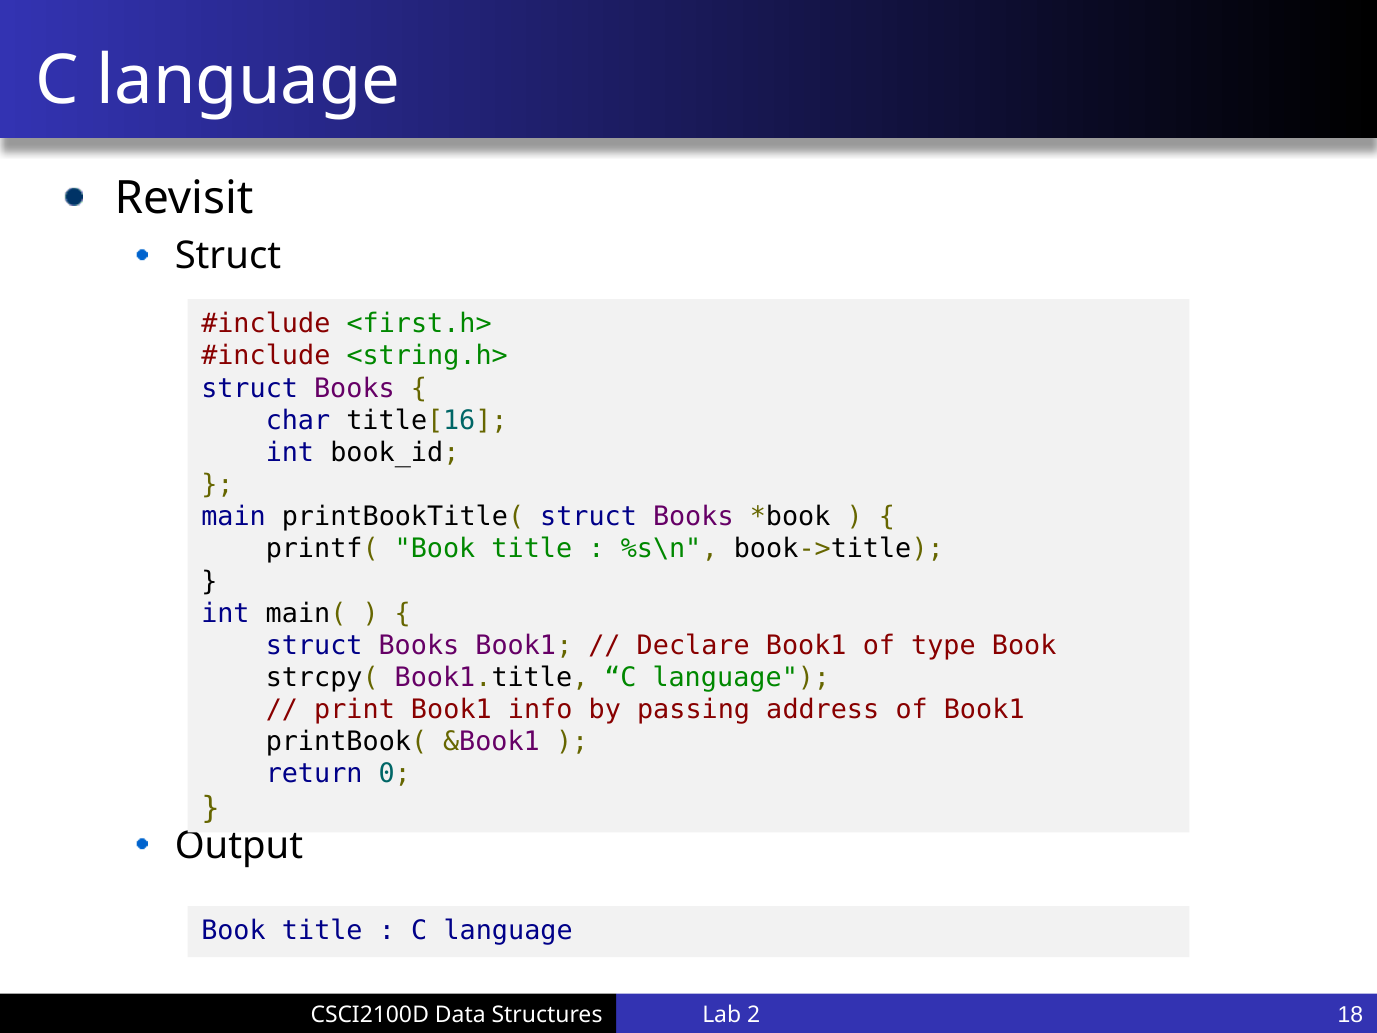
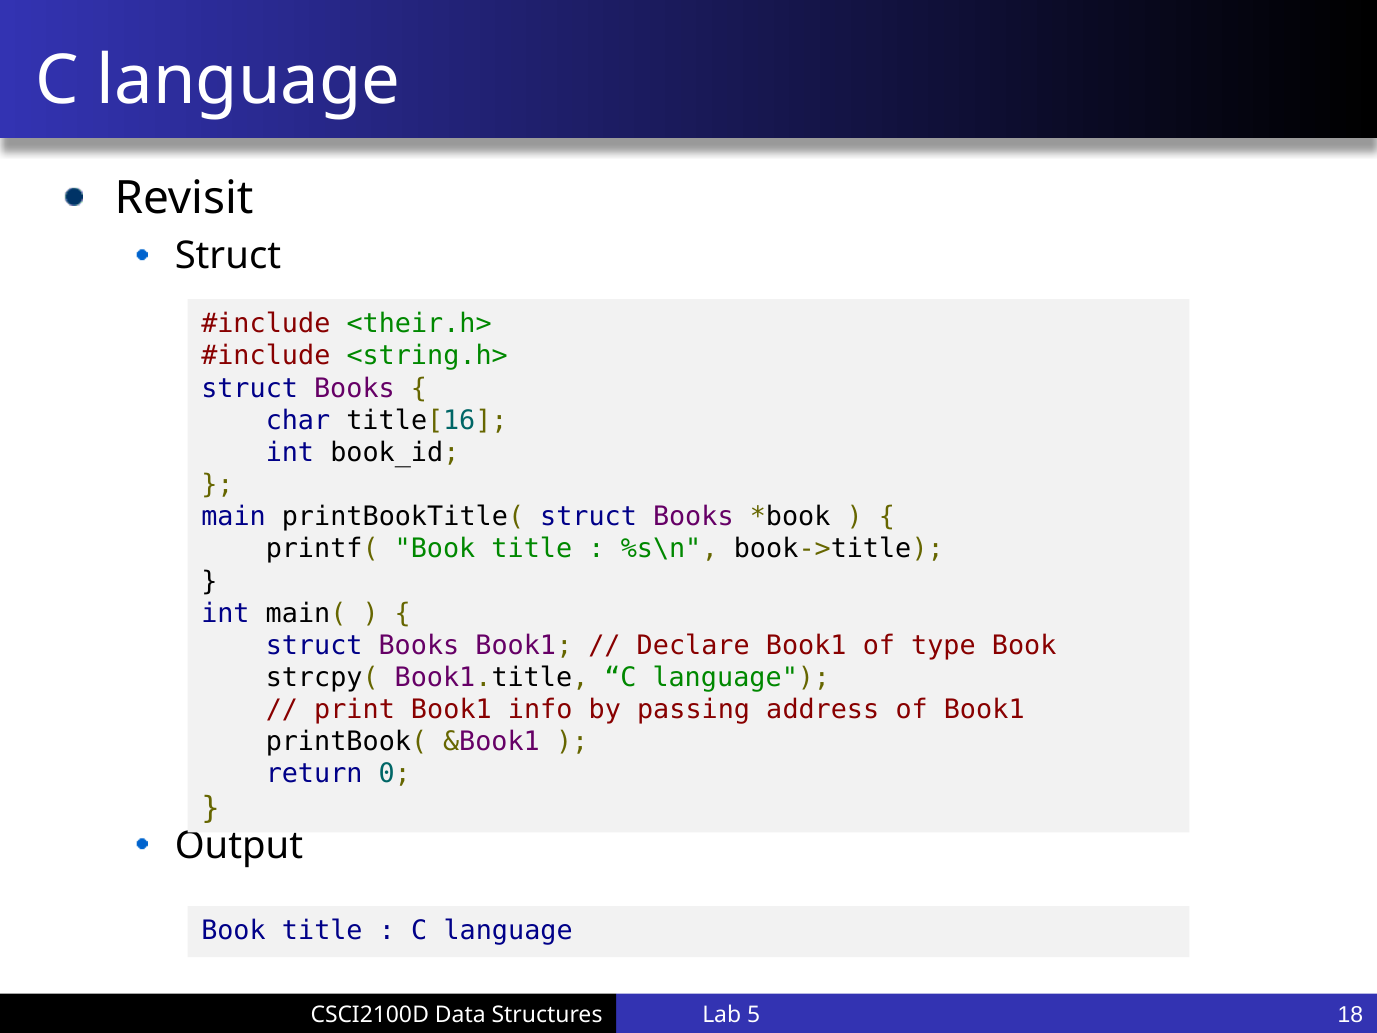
<first.h>: <first.h> -> <their.h> (419, 324)
2: 2 -> 5 (754, 1015)
